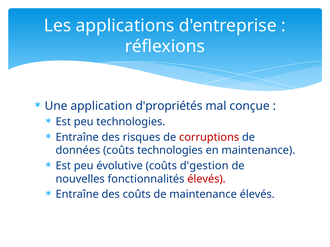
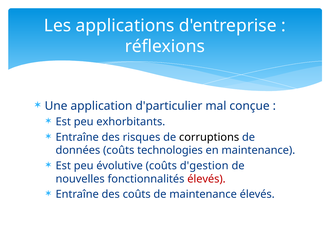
d'propriétés: d'propriétés -> d'particulier (169, 106)
peu technologies: technologies -> exhorbitants (131, 122)
corruptions colour: red -> black (209, 137)
